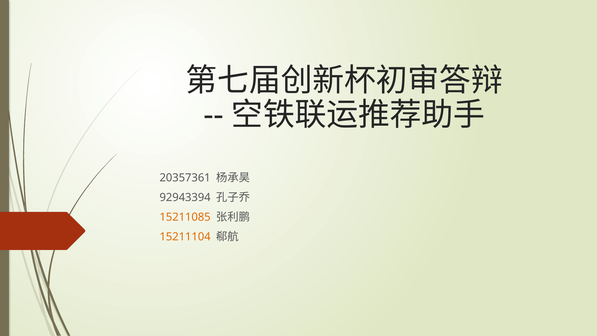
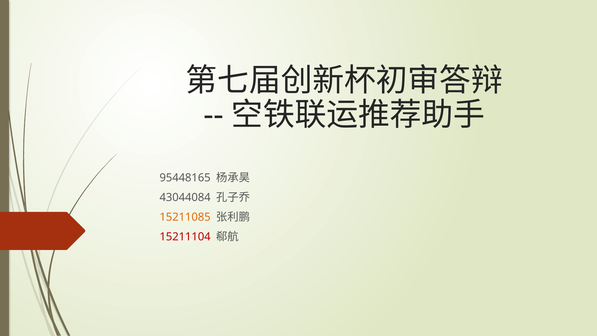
20357361: 20357361 -> 95448165 (185, 178)
92943394: 92943394 -> 43044084 (185, 197)
15211104 colour: orange -> red (185, 237)
